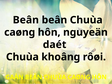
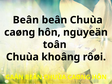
daét: daét -> toân (55, 45)
